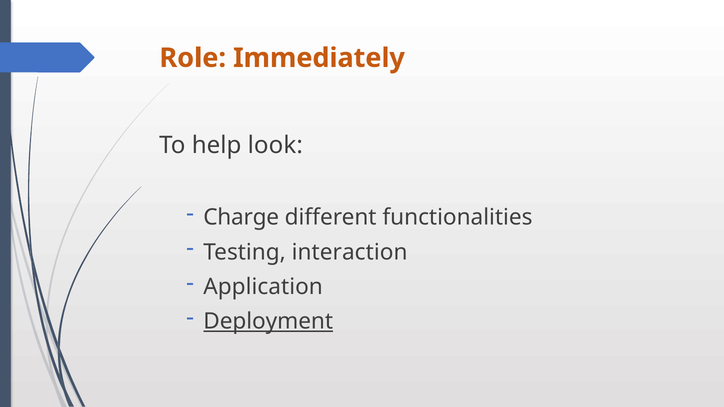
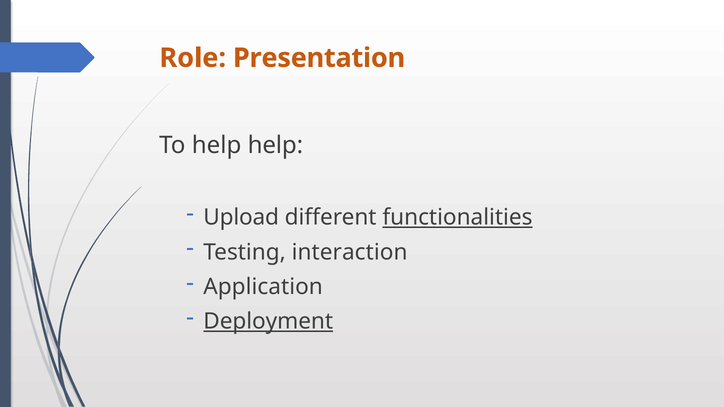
Immediately: Immediately -> Presentation (319, 58)
help look: look -> help (275, 146)
Charge: Charge -> Upload (241, 218)
functionalities underline: none -> present (457, 218)
